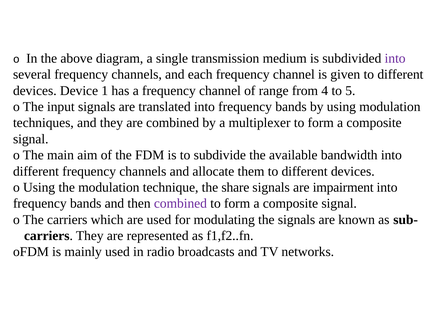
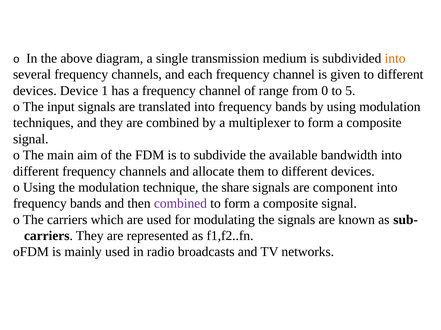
into colour: purple -> orange (395, 58)
4: 4 -> 0 (325, 91)
impairment: impairment -> component (343, 188)
